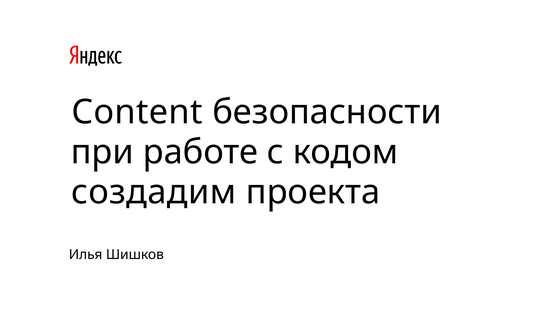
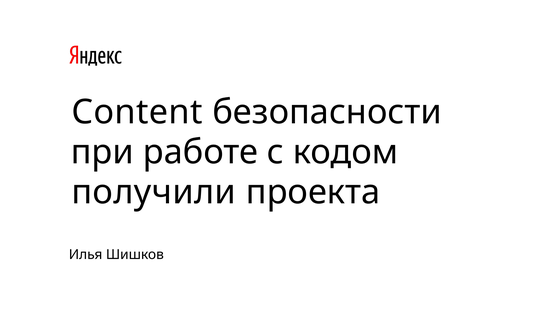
создадим: создадим -> получили (154, 192)
